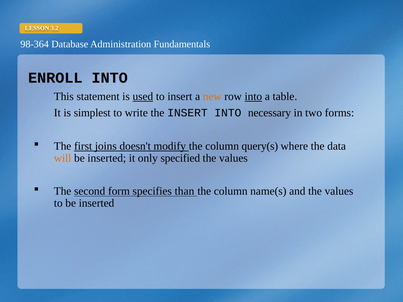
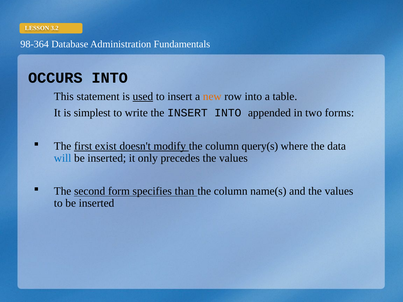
ENROLL: ENROLL -> OCCURS (55, 78)
into underline: present -> none (253, 96)
necessary: necessary -> appended (269, 113)
joins: joins -> exist (106, 146)
will colour: orange -> blue (63, 158)
specified: specified -> precedes (180, 158)
